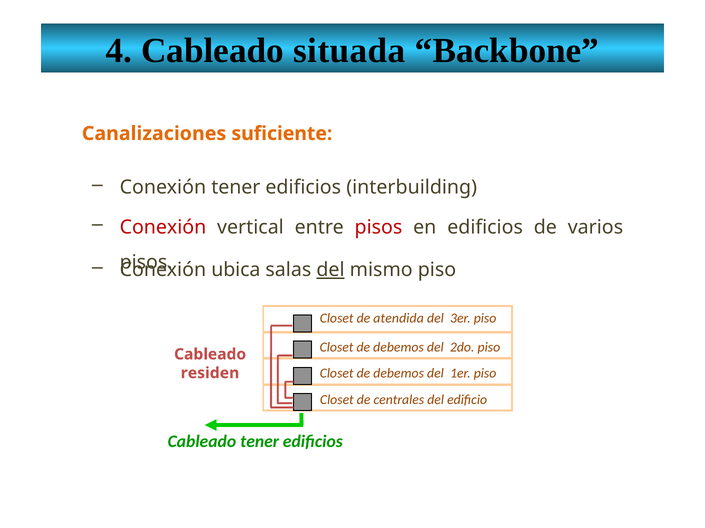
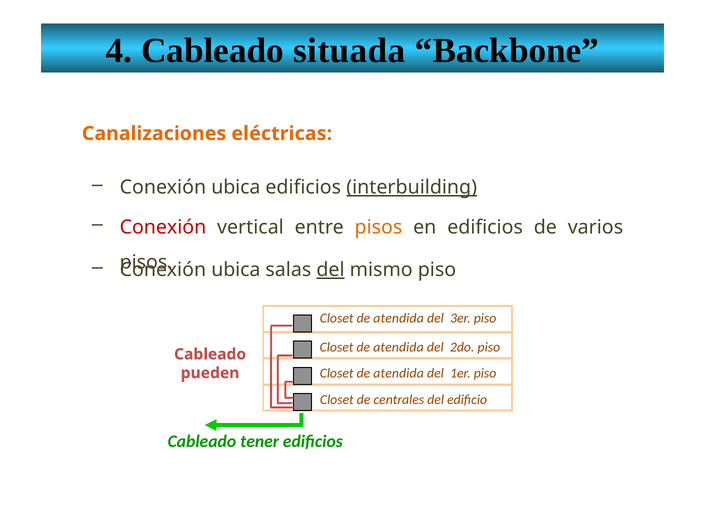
suficiente: suficiente -> eléctricas (282, 134)
tener: tener -> ubica (236, 188)
interbuilding underline: none -> present (412, 188)
pisos colour: red -> orange (378, 227)
debemos: debemos -> atendida (398, 348)
debemos: debemos -> atendida (399, 374)
residen: residen -> pueden (210, 374)
